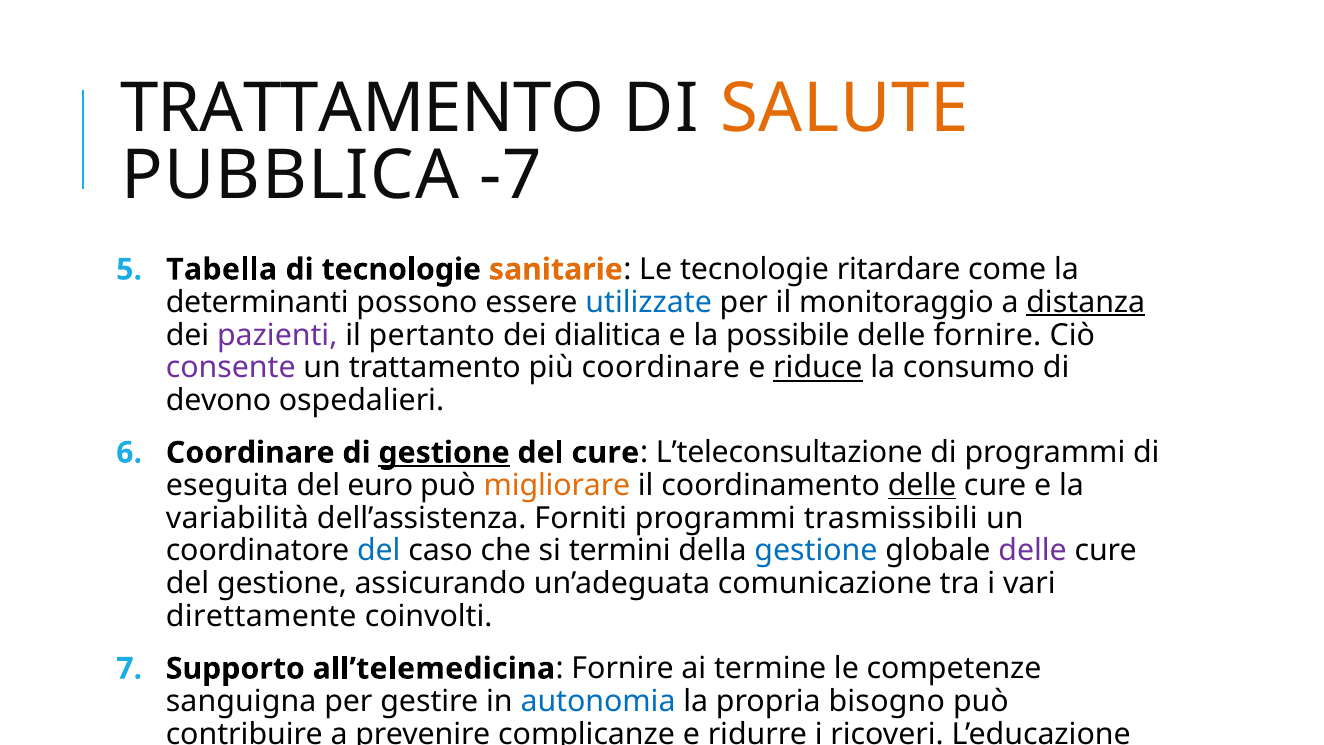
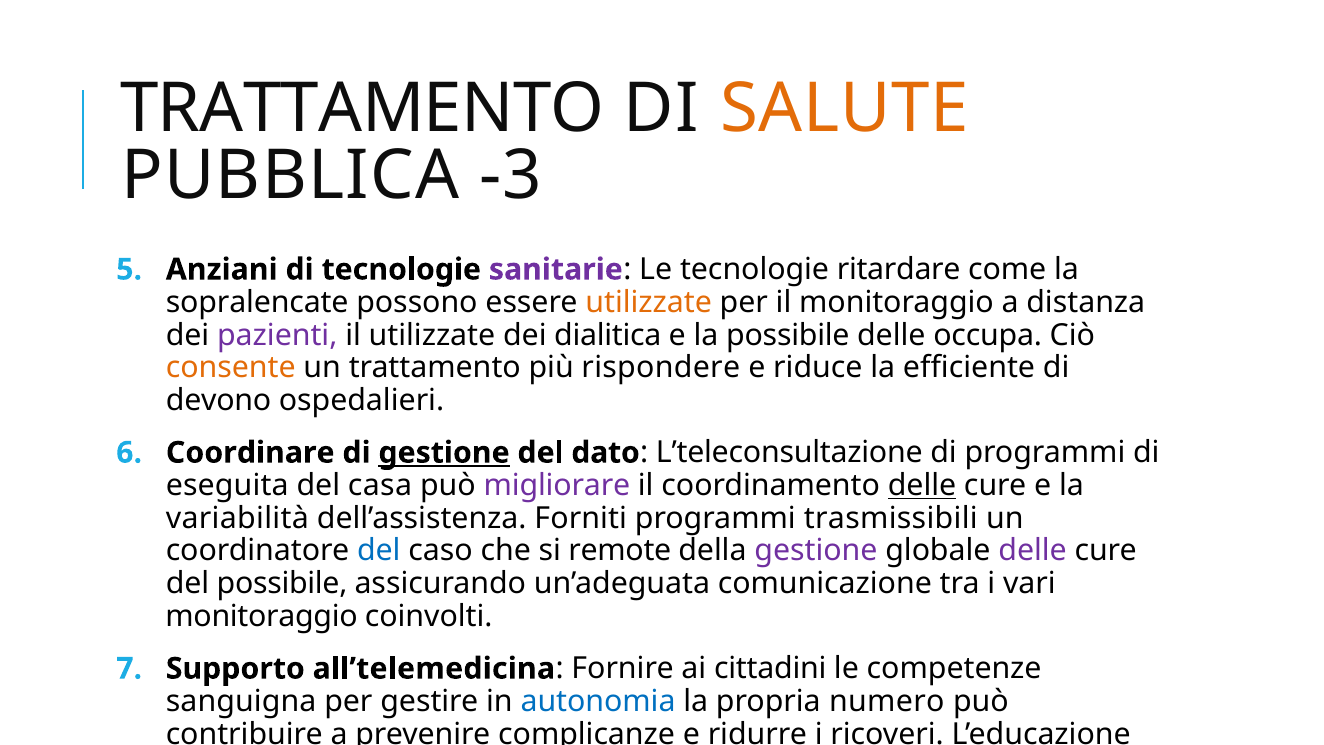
-7: -7 -> -3 (511, 175)
Tabella: Tabella -> Anziani (222, 269)
sanitarie colour: orange -> purple (556, 269)
determinanti: determinanti -> sopralencate (257, 302)
utilizzate colour: blue -> orange (649, 302)
distanza underline: present -> none (1086, 302)
il pertanto: pertanto -> utilizzate (432, 335)
delle fornire: fornire -> occupa (988, 335)
consente colour: purple -> orange (231, 368)
più coordinare: coordinare -> rispondere (661, 368)
riduce underline: present -> none (818, 368)
consumo: consumo -> efficiente (969, 368)
del cure: cure -> dato (606, 453)
euro: euro -> casa (380, 485)
migliorare colour: orange -> purple (557, 485)
termini: termini -> remote (620, 551)
gestione colour: blue -> purple (816, 551)
del gestione: gestione -> possibile (282, 584)
direttamente: direttamente -> monitoraggio (262, 616)
termine: termine -> cittadini (770, 668)
bisogno: bisogno -> numero (887, 701)
